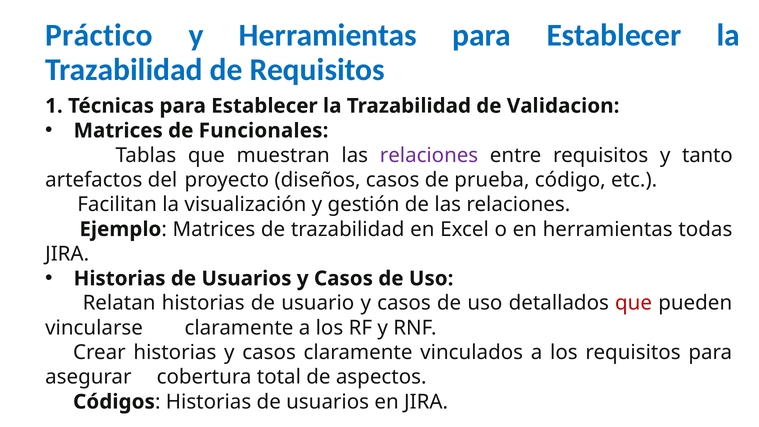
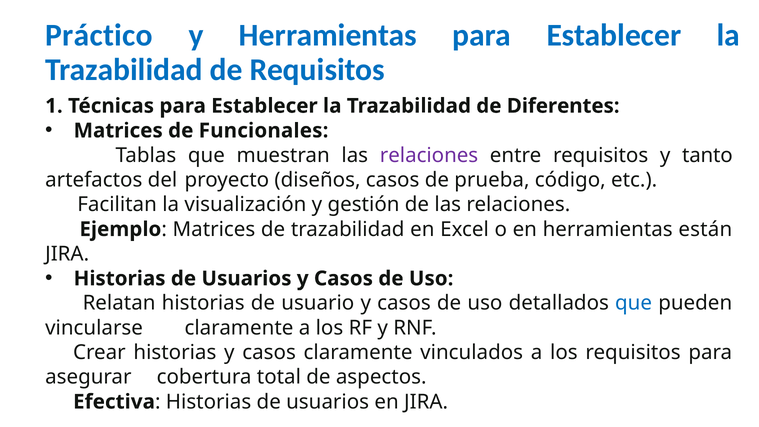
Validacion: Validacion -> Diferentes (563, 106)
todas: todas -> están (705, 229)
que colour: red -> blue (634, 303)
Códigos: Códigos -> Efectiva (114, 402)
